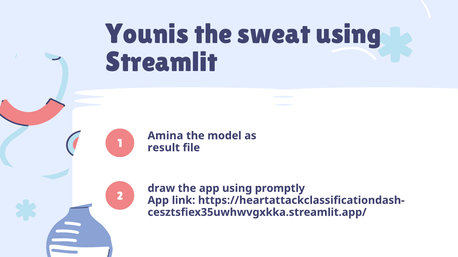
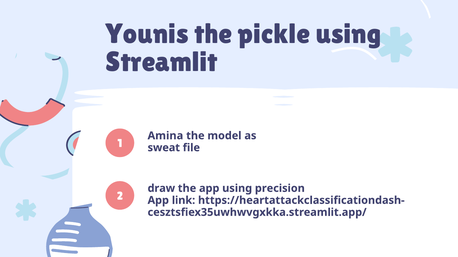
sweat: sweat -> pickle (274, 34)
result: result -> sweat (164, 148)
promptly: promptly -> precision (280, 189)
